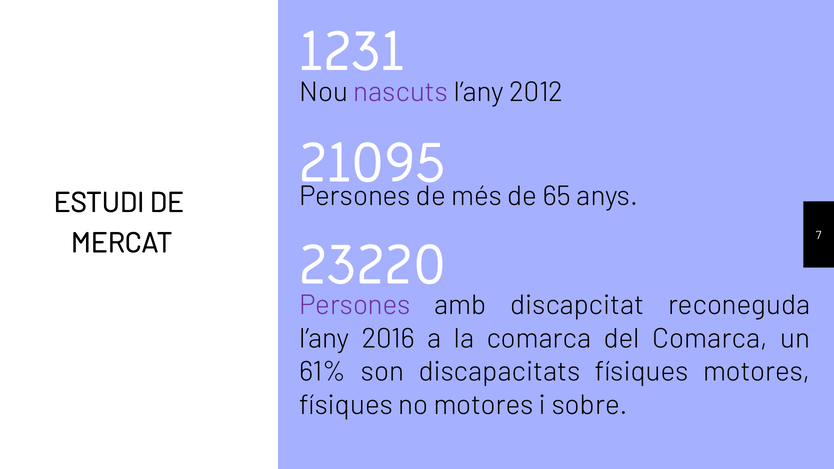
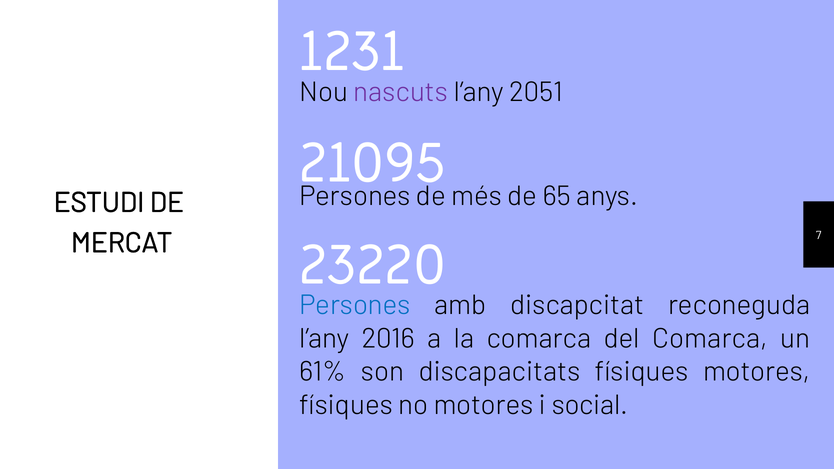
2012: 2012 -> 2051 (536, 92)
Persones colour: purple -> blue (355, 305)
sobre: sobre -> social (590, 405)
